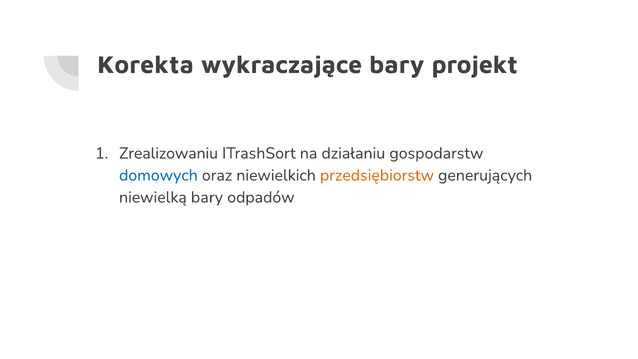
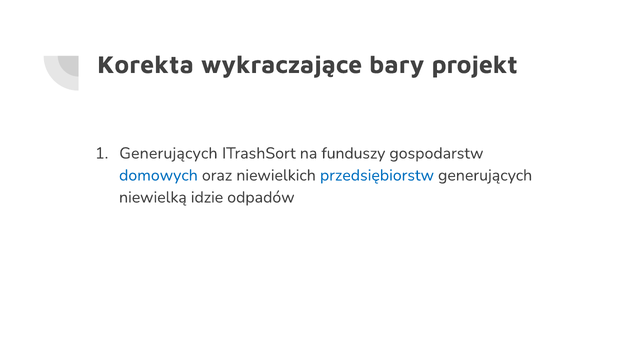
Zrealizowaniu: Zrealizowaniu -> Generujących (168, 153)
działaniu: działaniu -> funduszy (353, 153)
przedsiębiorstw colour: orange -> blue (377, 175)
niewielką bary: bary -> idzie (207, 197)
